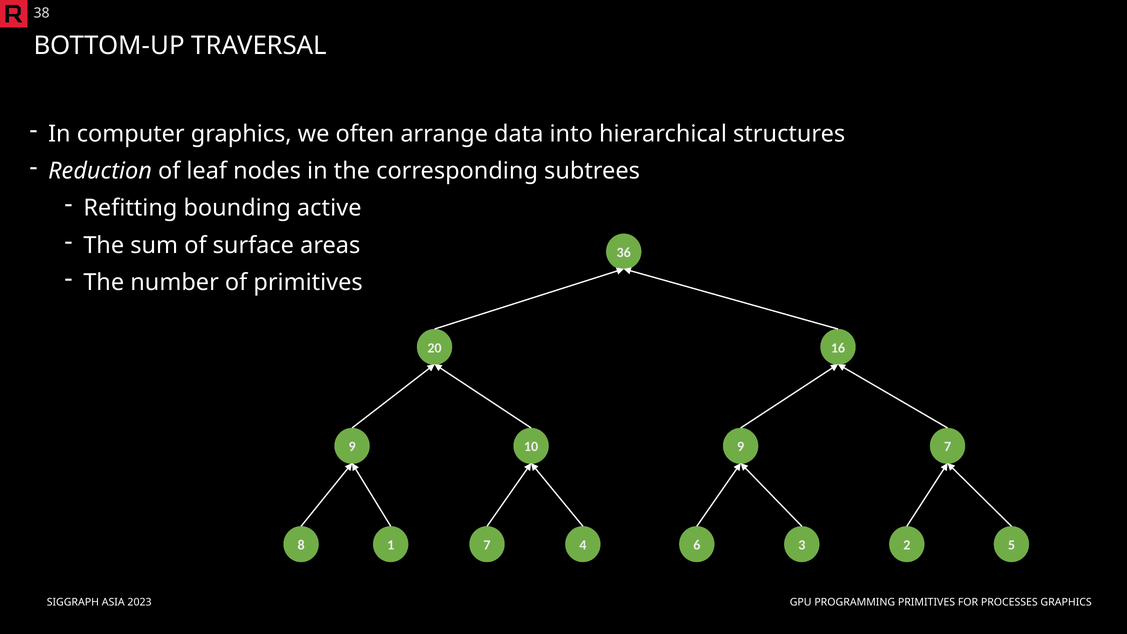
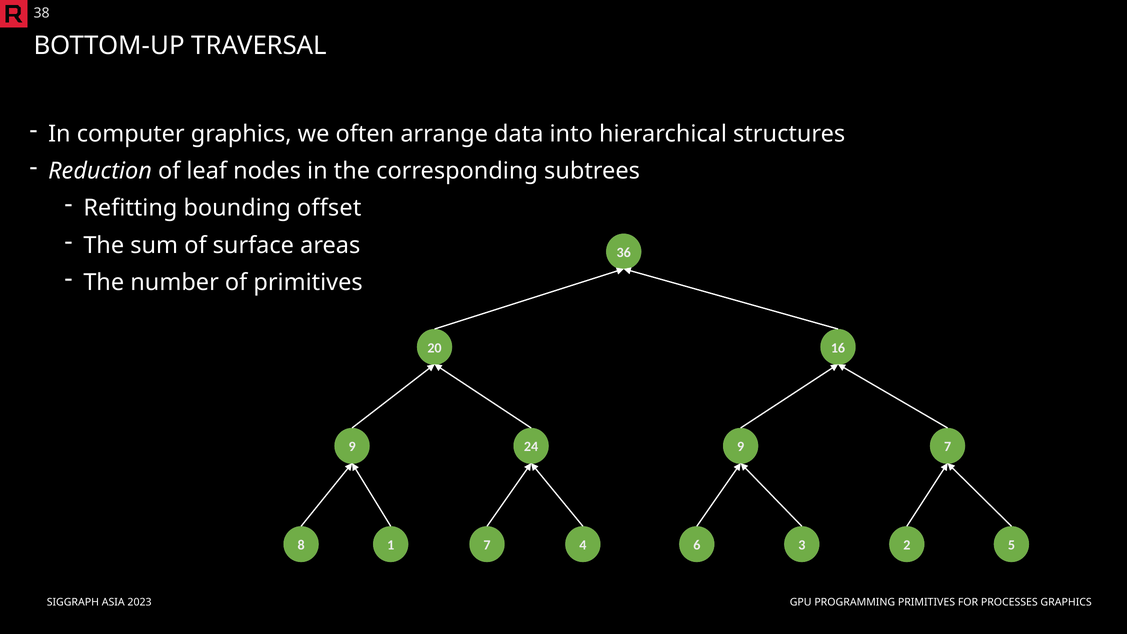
active: active -> offset (329, 208)
10: 10 -> 24 (531, 447)
